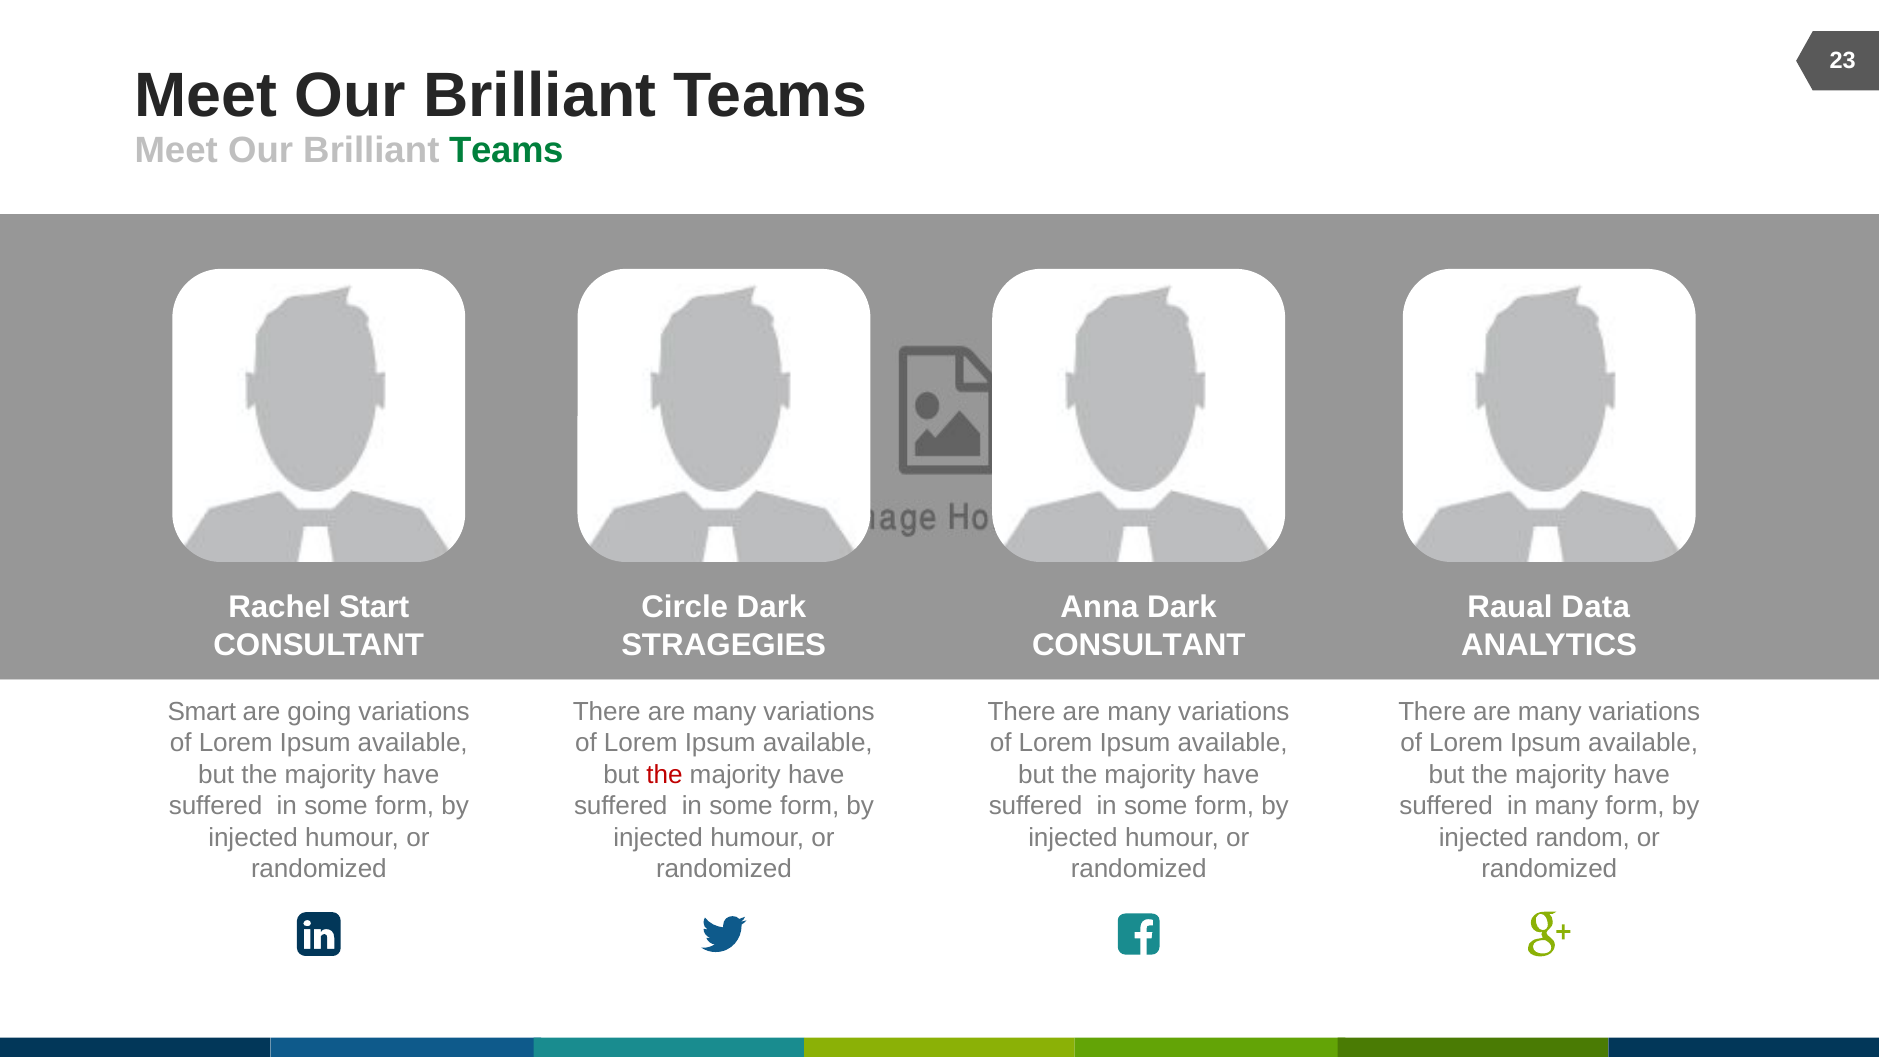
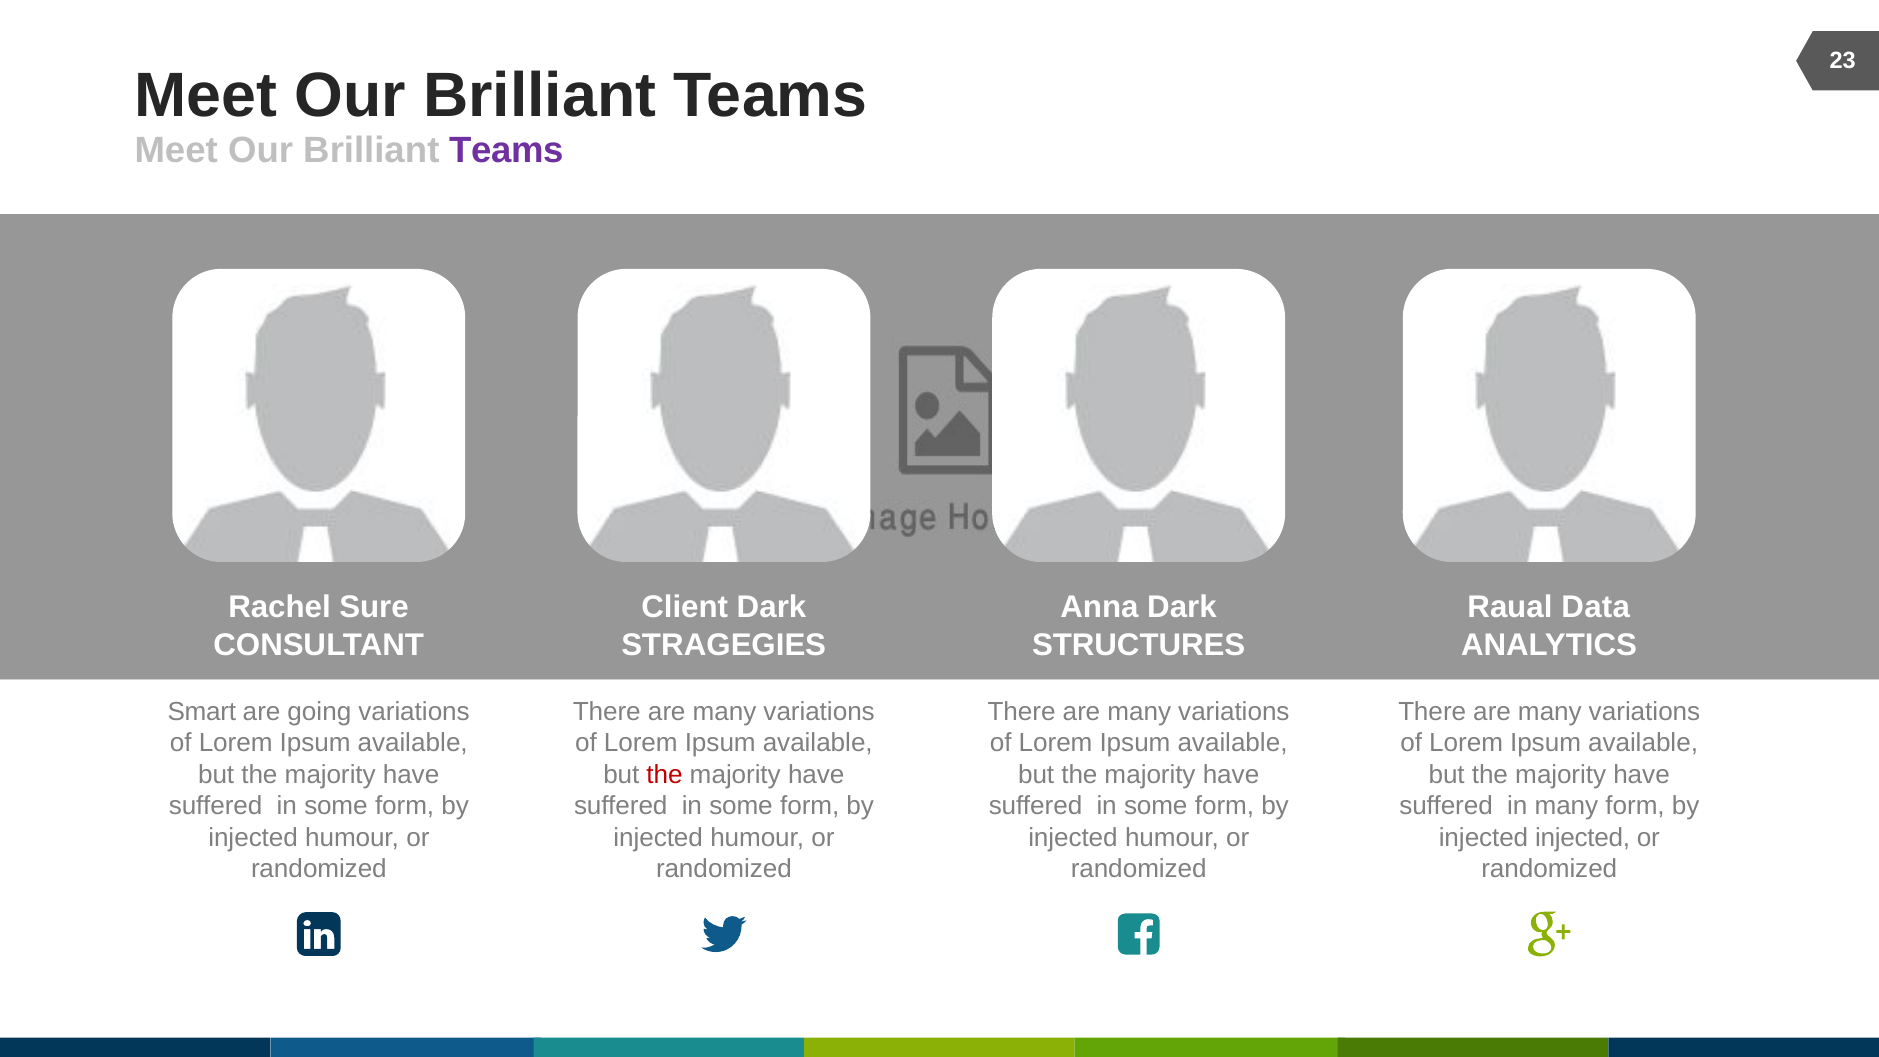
Teams colour: green -> purple (506, 150)
Start: Start -> Sure (374, 607)
Circle: Circle -> Client (685, 607)
CONSULTANT: CONSULTANT -> STRUCTURES (1139, 645)
injected random: random -> injected (1583, 837)
